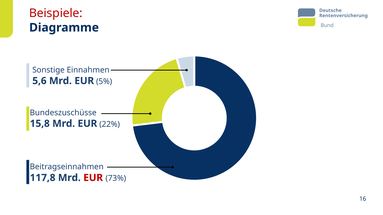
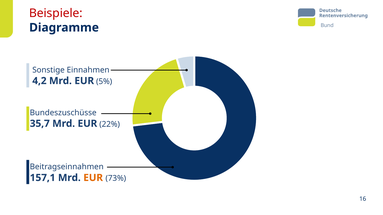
5,6: 5,6 -> 4,2 (39, 81)
15,8: 15,8 -> 35,7 (40, 124)
117,8: 117,8 -> 157,1 (43, 178)
EUR colour: red -> orange (93, 178)
